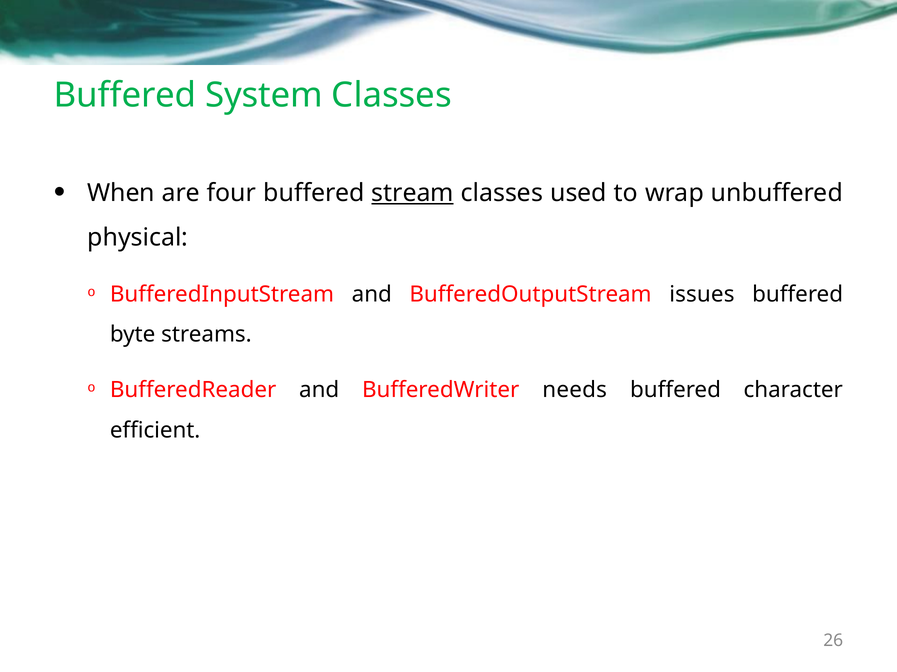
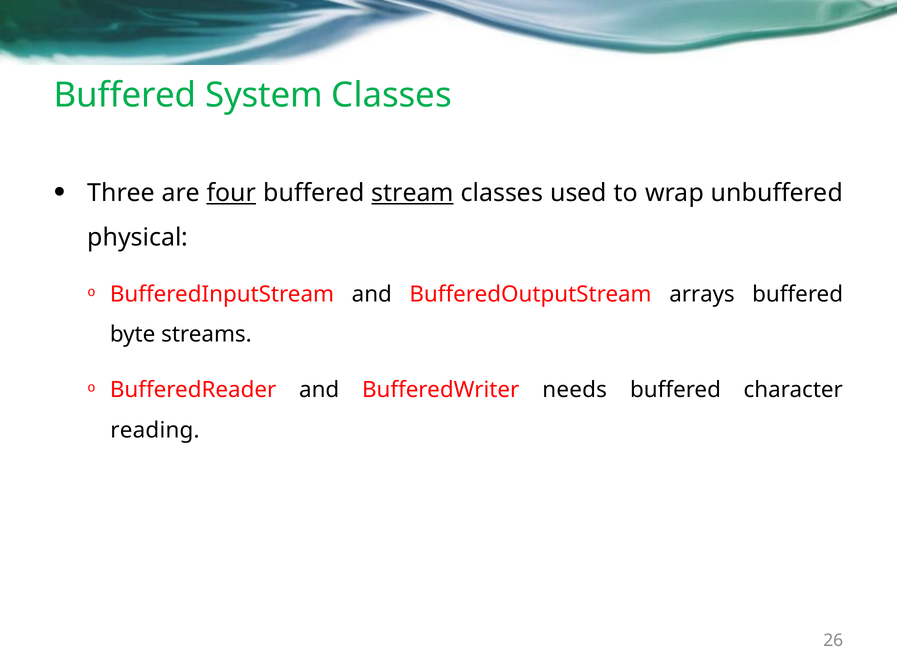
When: When -> Three (121, 193)
four underline: none -> present (231, 193)
issues: issues -> arrays (702, 295)
efficient: efficient -> reading (155, 431)
